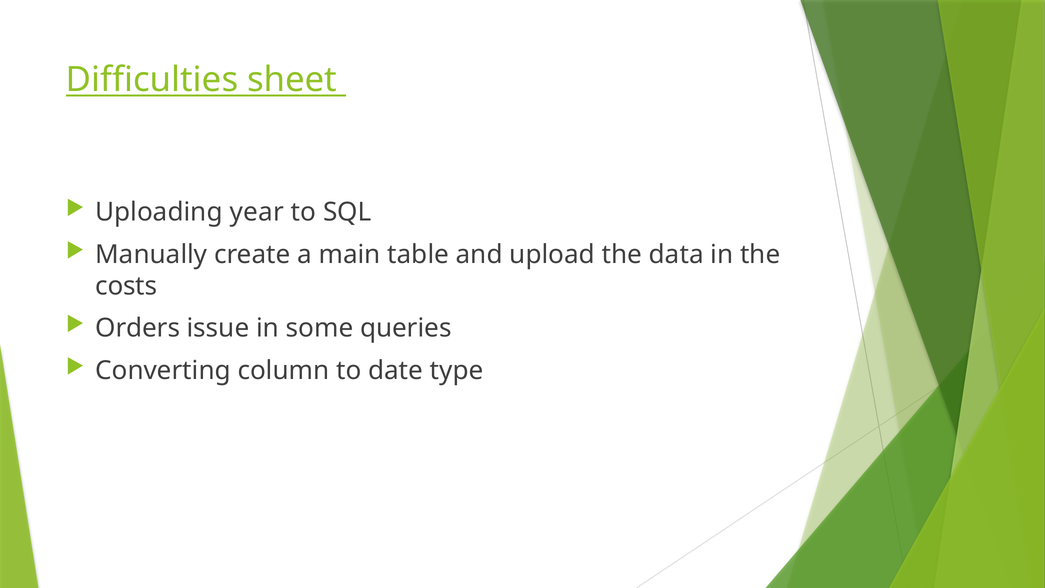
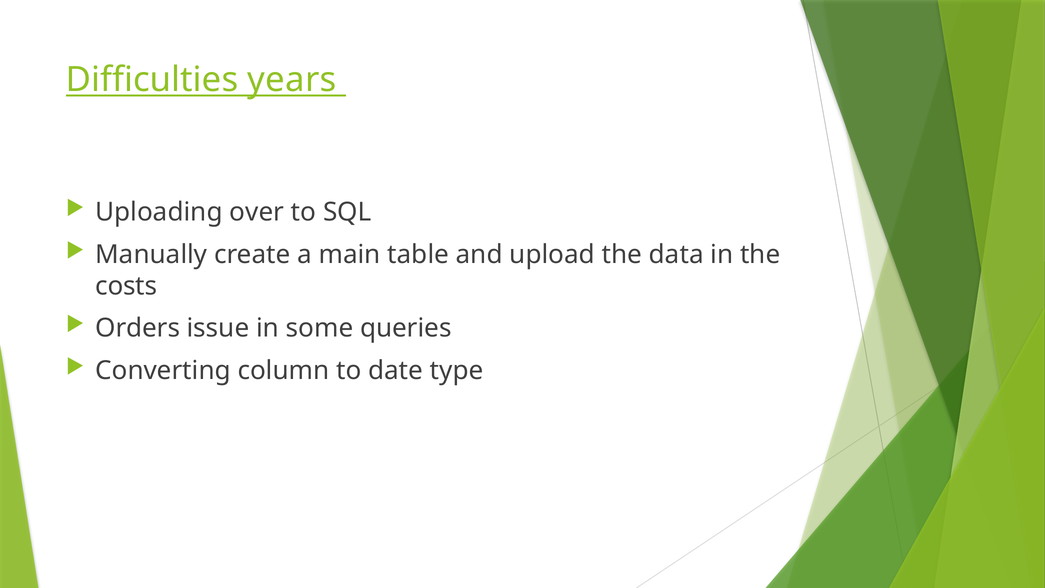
sheet: sheet -> years (292, 80)
year: year -> over (257, 212)
